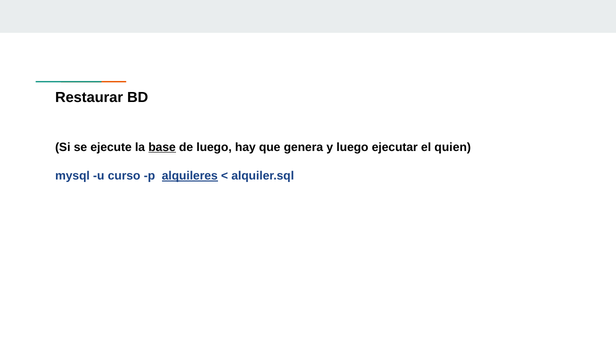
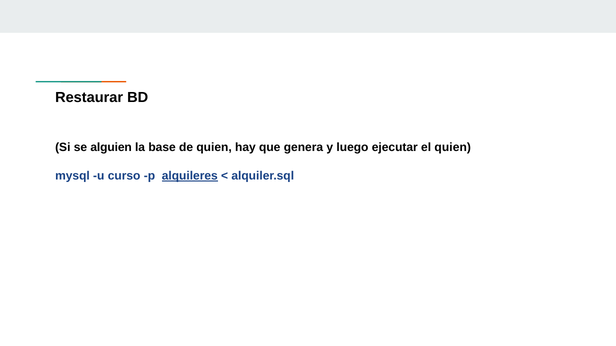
ejecute: ejecute -> alguien (111, 147)
base underline: present -> none (162, 147)
de luego: luego -> quien (214, 147)
